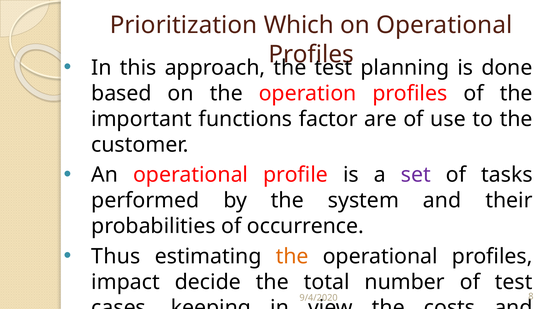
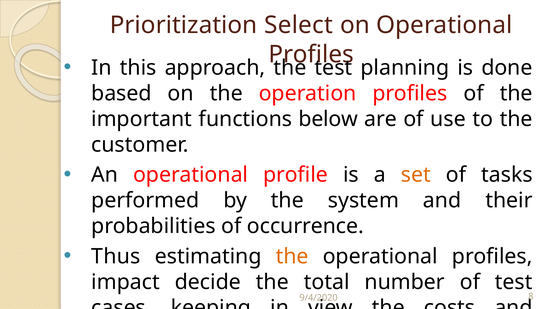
Which: Which -> Select (299, 25)
factor: factor -> below (328, 119)
set colour: purple -> orange (416, 175)
